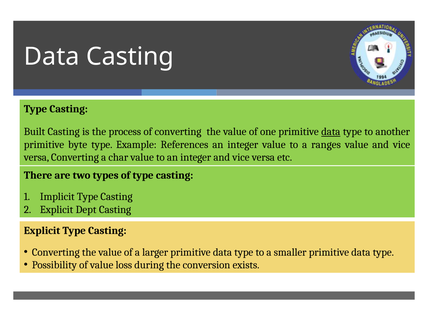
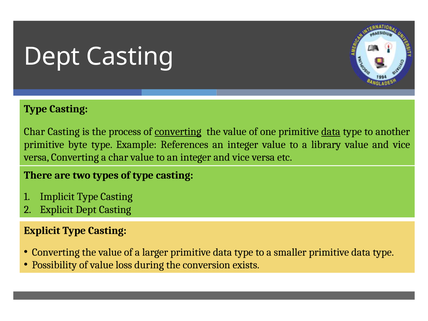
Data: Data -> Dept (52, 57)
Built: Built -> Char (34, 132)
converting underline: none -> present (178, 132)
ranges: ranges -> library (326, 145)
